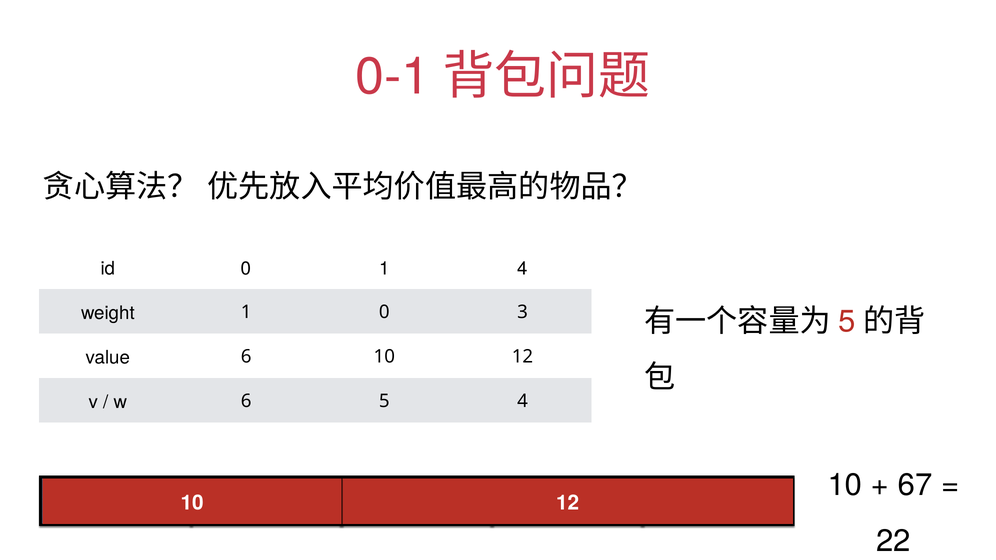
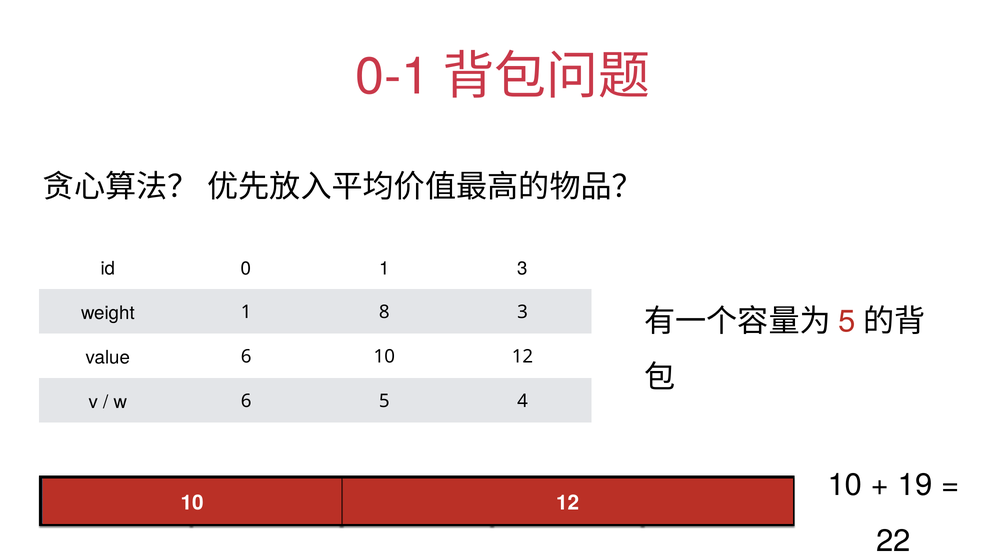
1 4: 4 -> 3 (523, 269)
1 0: 0 -> 8 (384, 312)
67: 67 -> 19 (915, 485)
